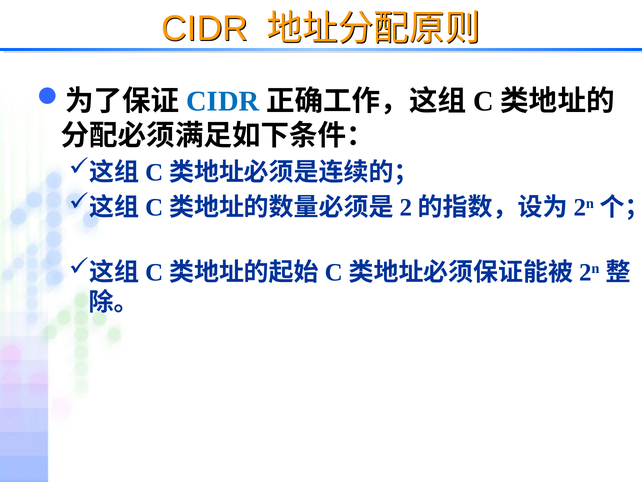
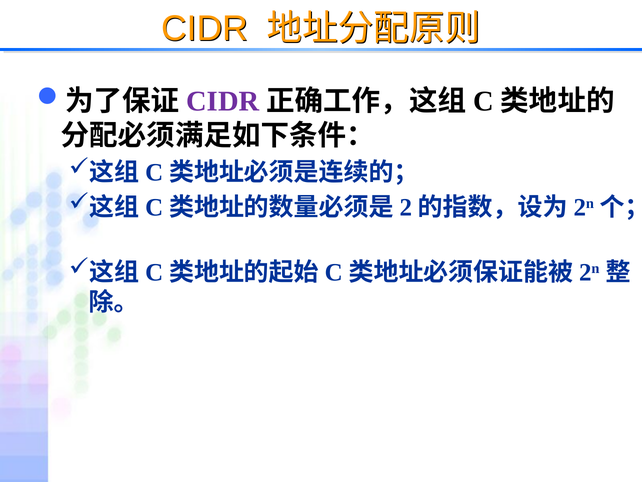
CIDR colour: blue -> purple (223, 101)
